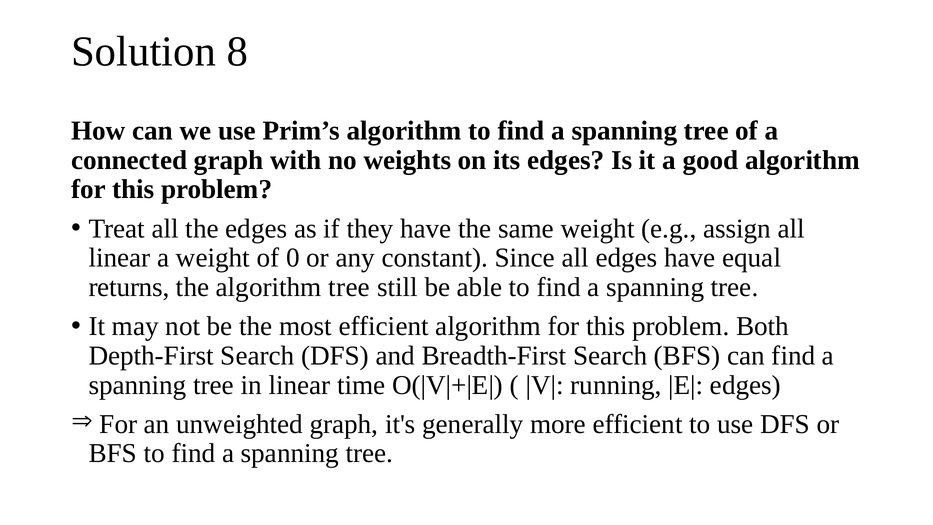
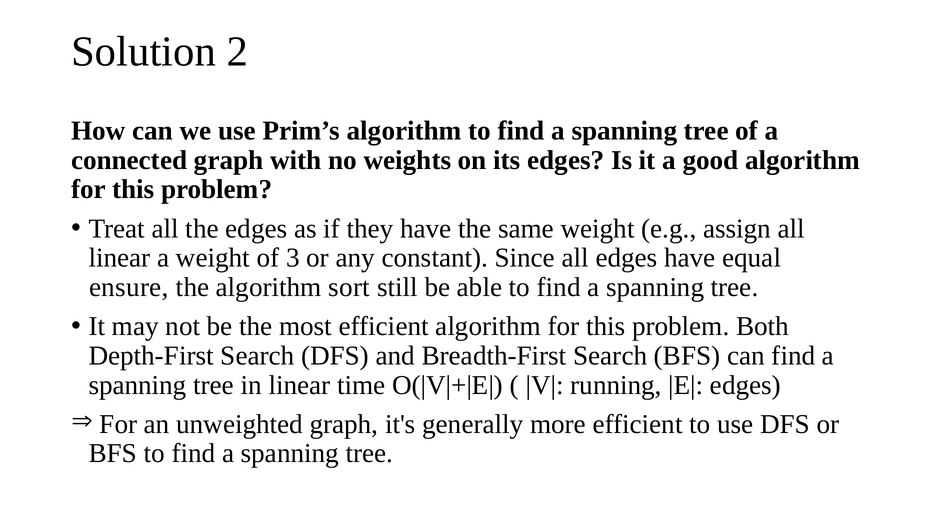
8: 8 -> 2 (237, 52)
0: 0 -> 3 (293, 258)
returns: returns -> ensure (129, 287)
algorithm tree: tree -> sort (349, 287)
